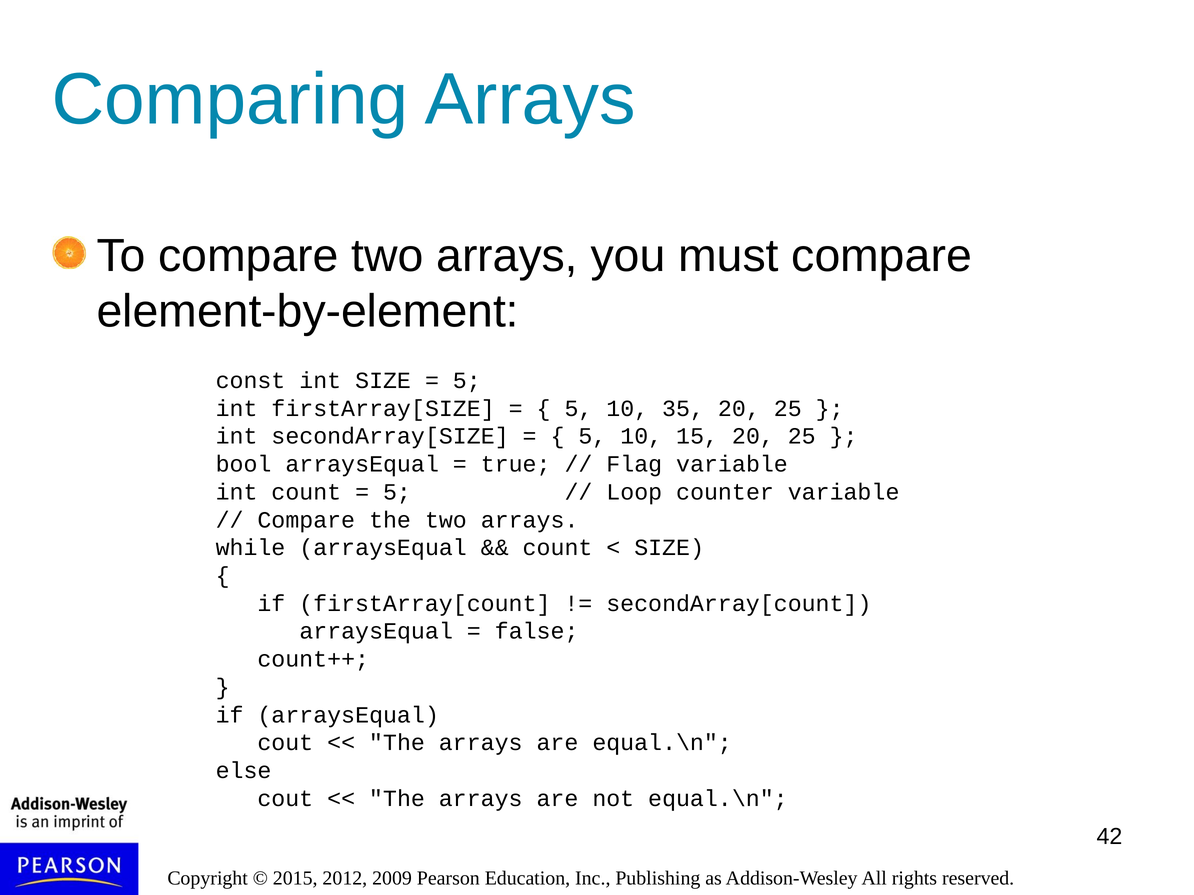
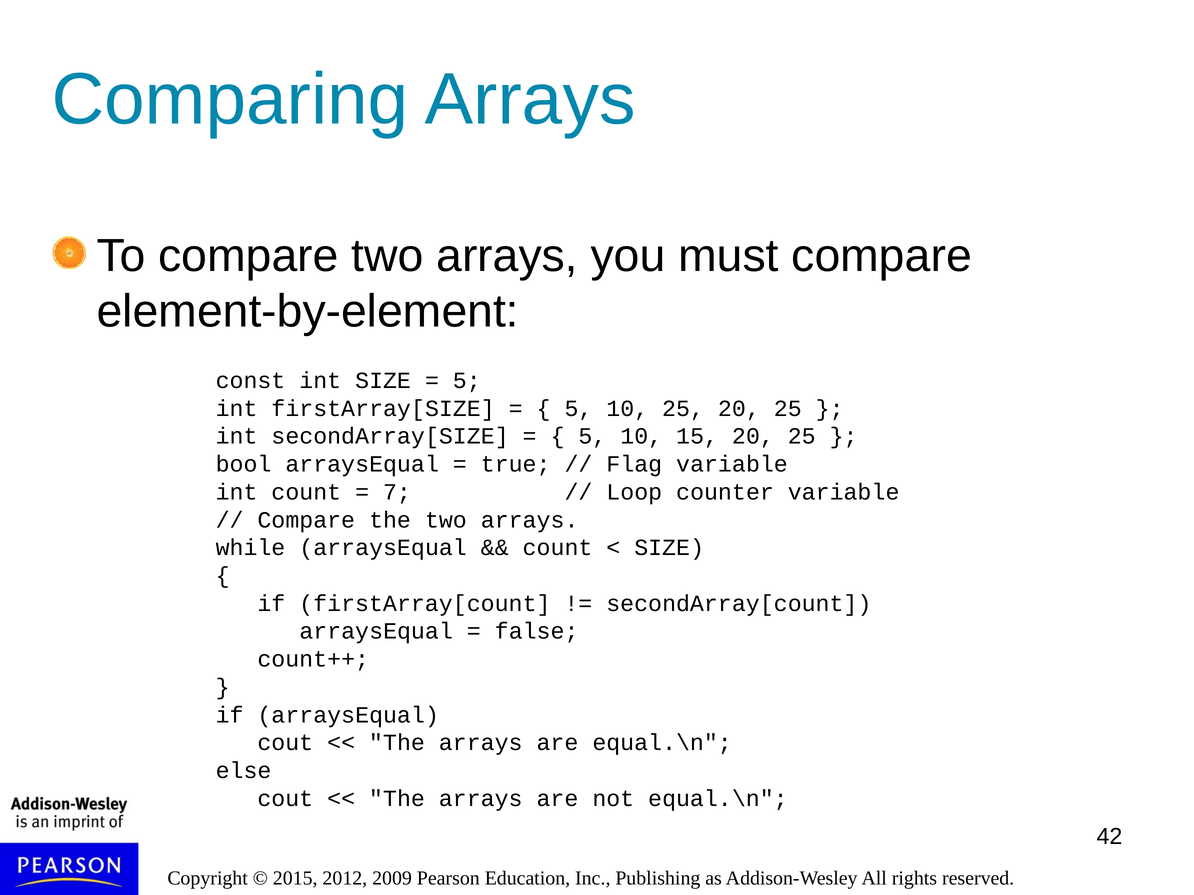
10 35: 35 -> 25 (683, 409)
5: 5 -> 7 (397, 492)
